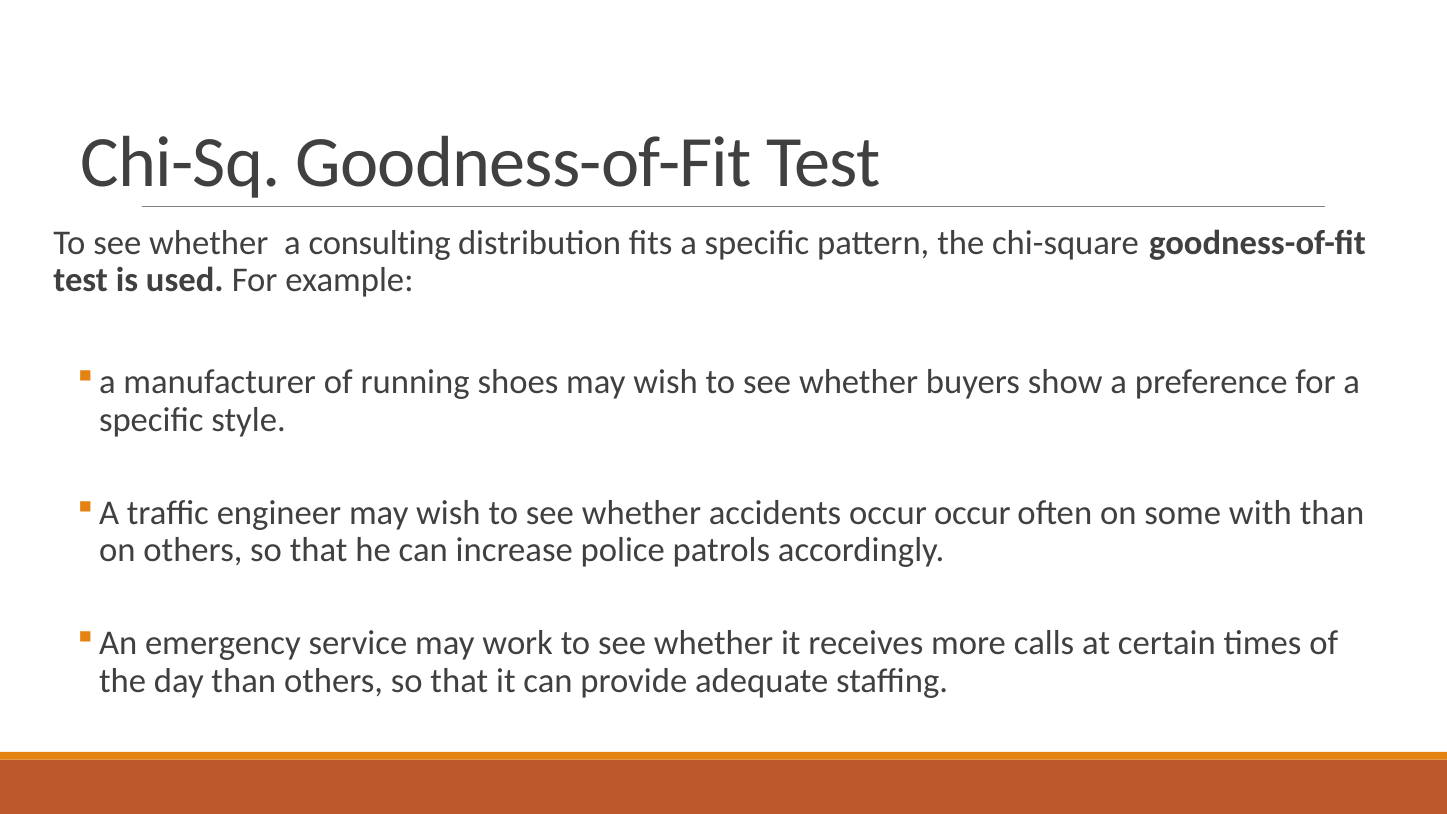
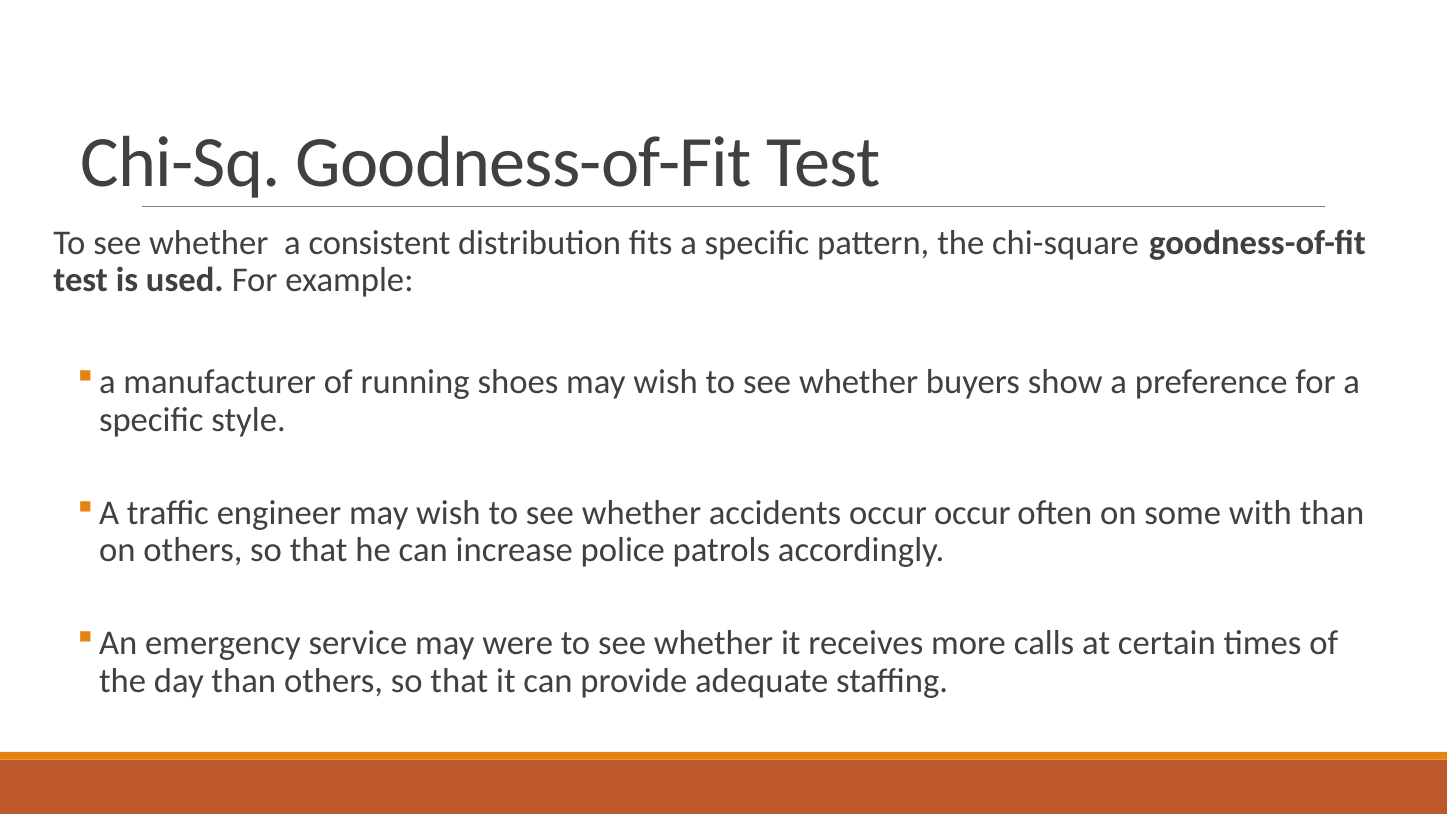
consulting: consulting -> consistent (380, 243)
work: work -> were (518, 643)
